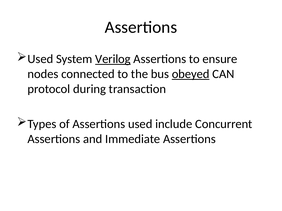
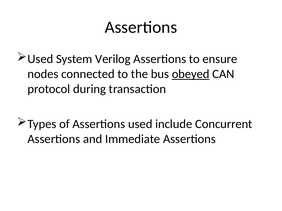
Verilog underline: present -> none (113, 59)
